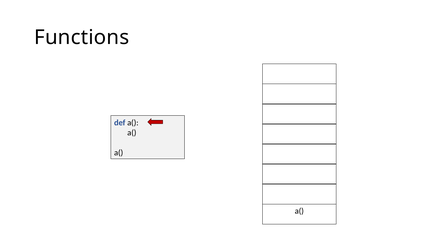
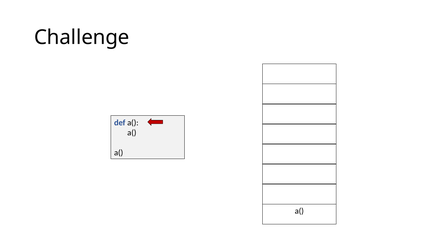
Functions: Functions -> Challenge (82, 38)
